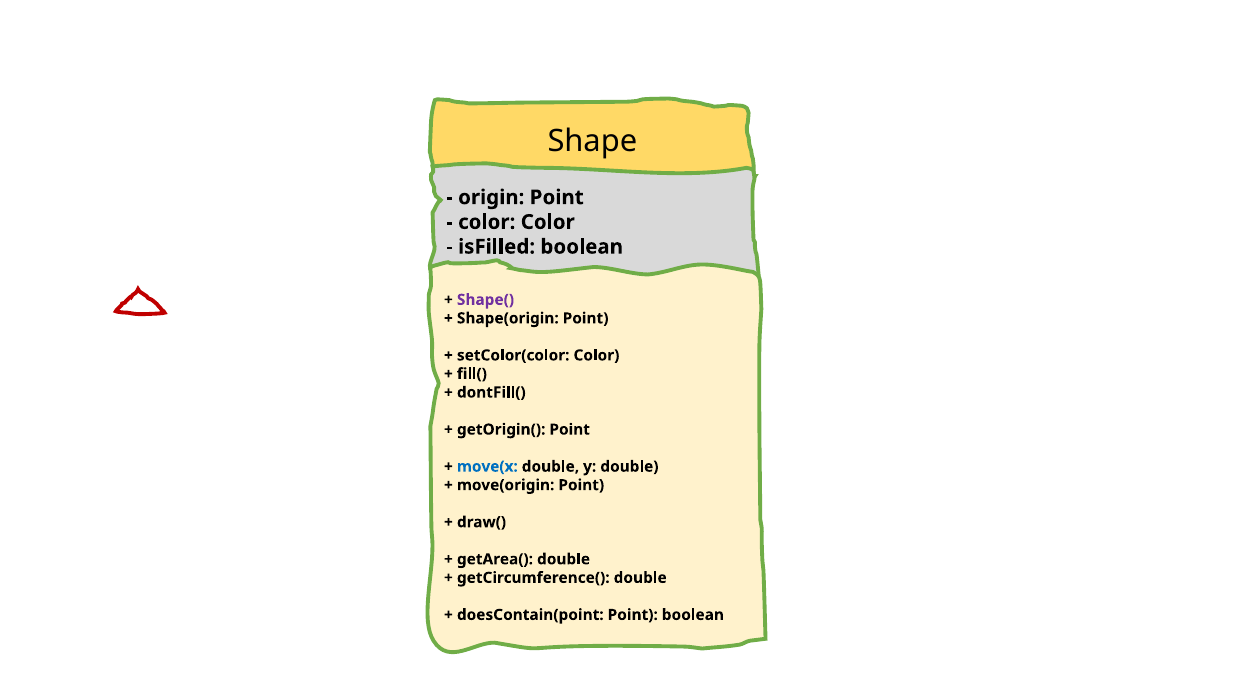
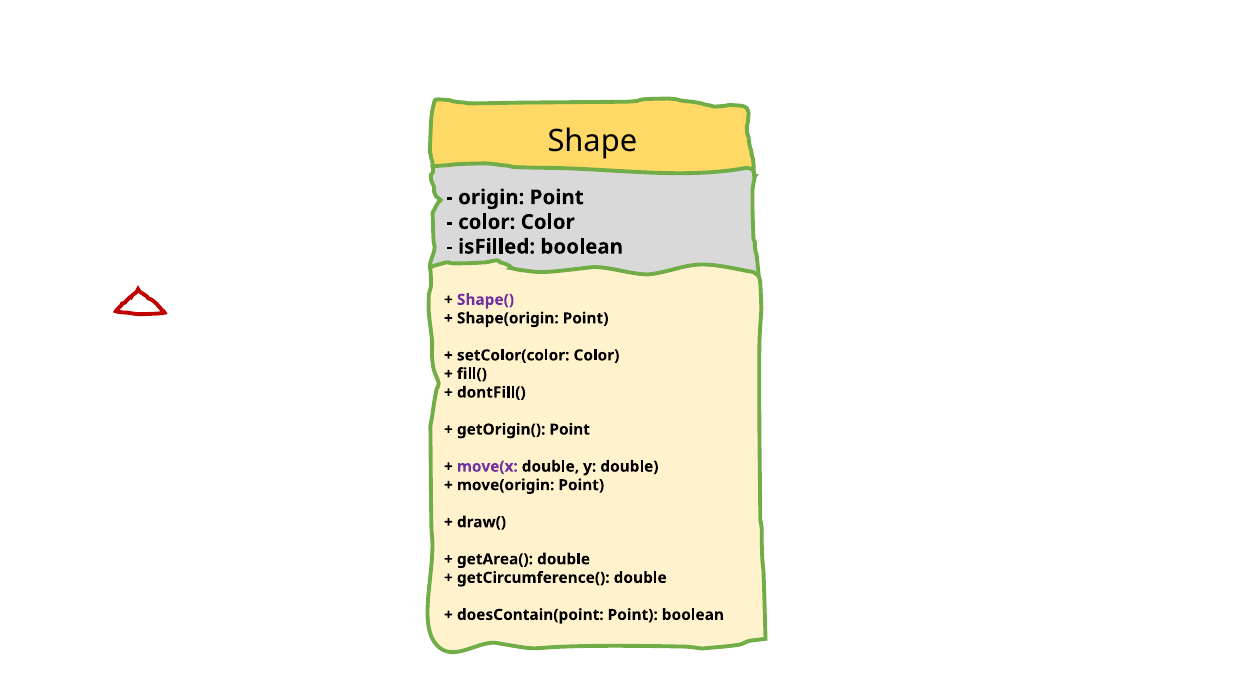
move(x colour: blue -> purple (487, 467)
